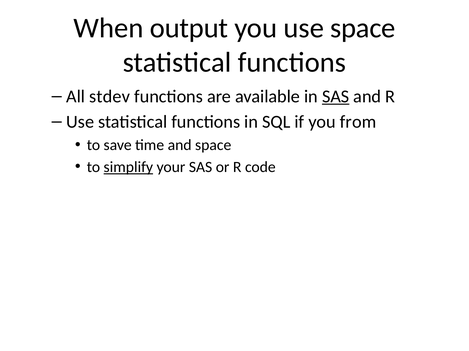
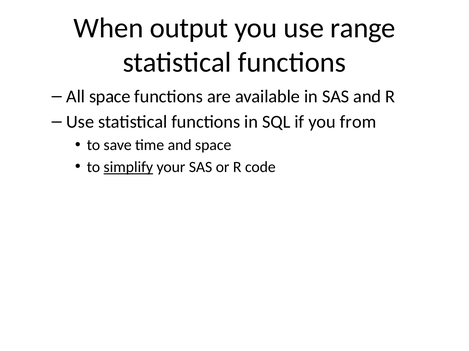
use space: space -> range (363, 28)
All stdev: stdev -> space (110, 97)
SAS underline: present -> none (336, 97)
